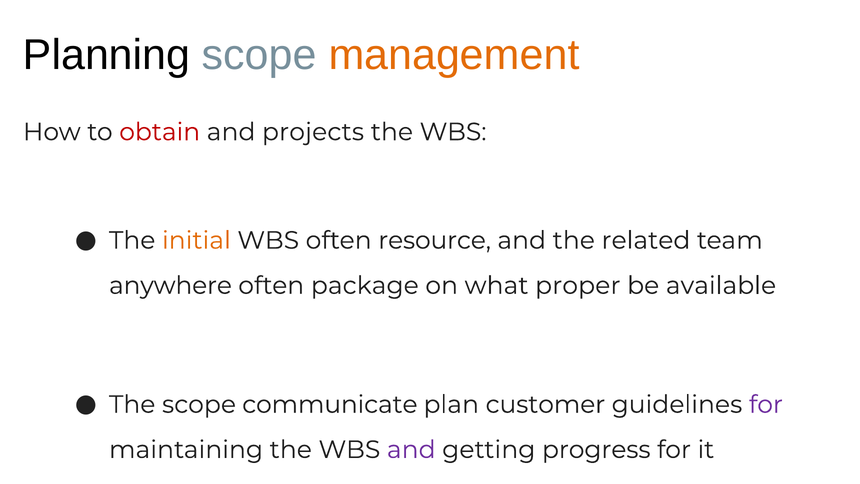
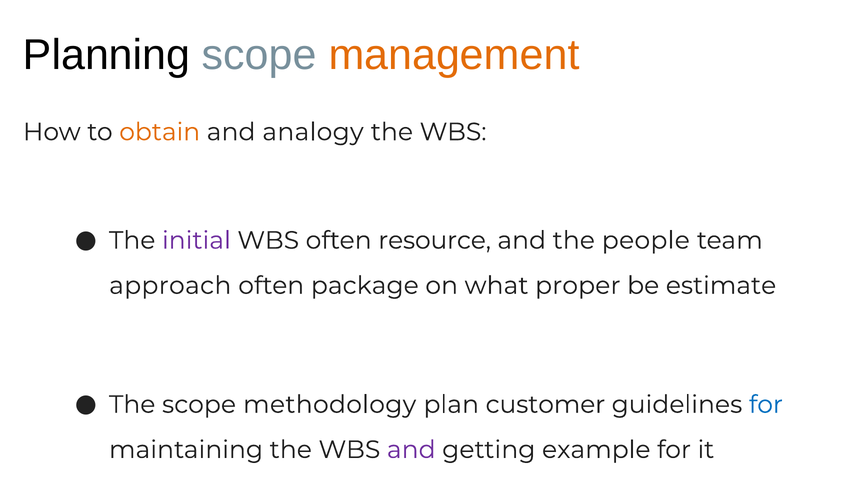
obtain colour: red -> orange (160, 132)
projects: projects -> analogy (313, 132)
initial colour: orange -> purple (196, 240)
related: related -> people (646, 240)
anywhere: anywhere -> approach (170, 285)
available: available -> estimate (721, 285)
communicate: communicate -> methodology (330, 404)
for colour: purple -> blue (766, 404)
progress: progress -> example (596, 449)
